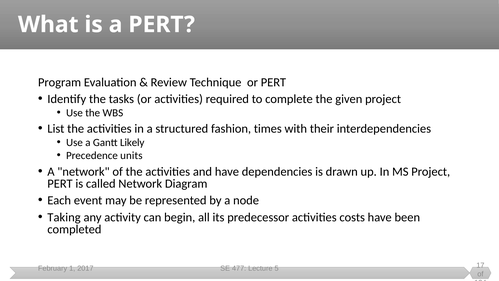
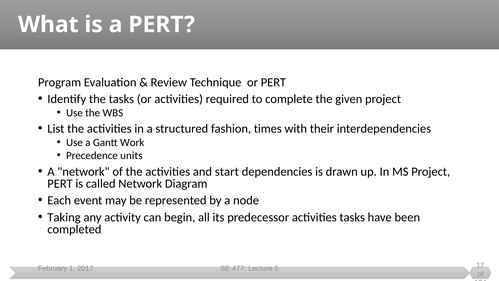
Likely: Likely -> Work (132, 142)
and have: have -> start (227, 171)
activities costs: costs -> tasks (352, 217)
